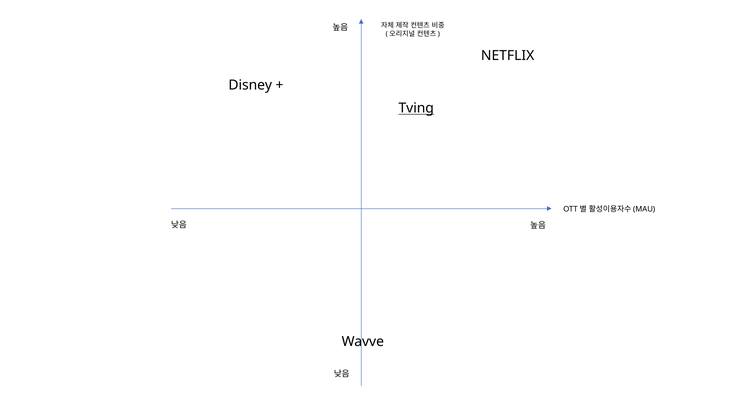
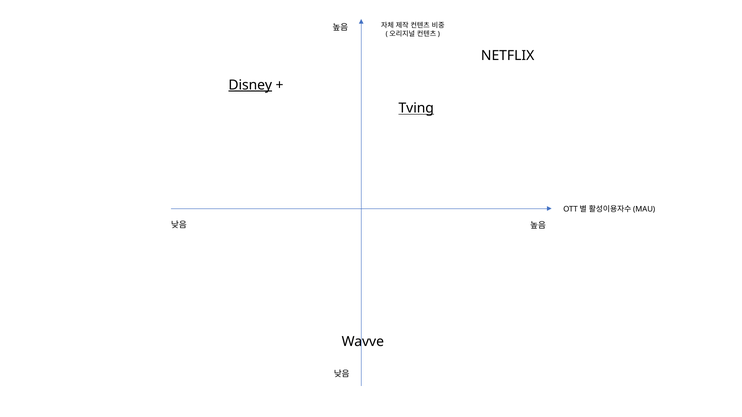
Disney underline: none -> present (250, 85)
